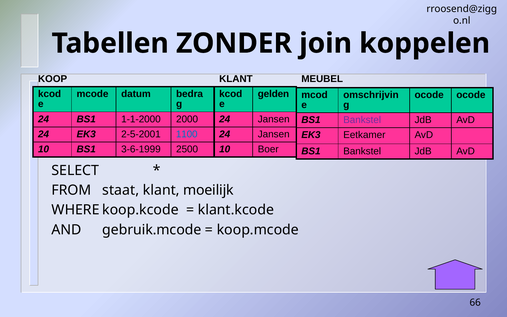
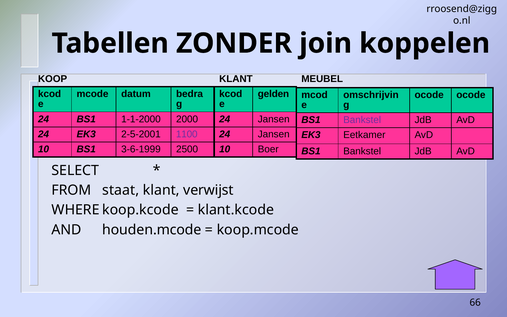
1100 colour: blue -> purple (187, 134)
moeilijk: moeilijk -> verwijst (208, 190)
gebruik.mcode: gebruik.mcode -> houden.mcode (152, 230)
